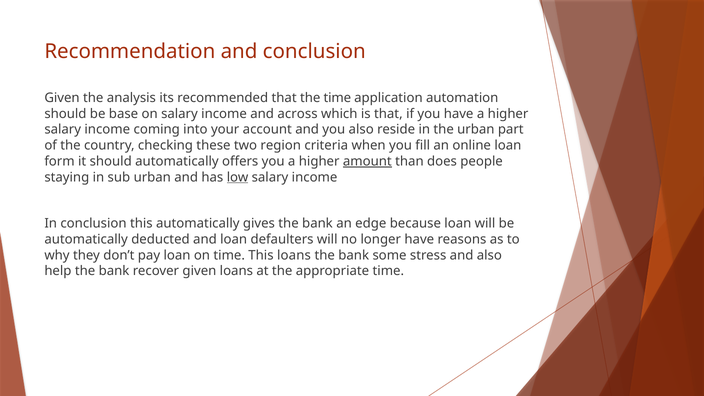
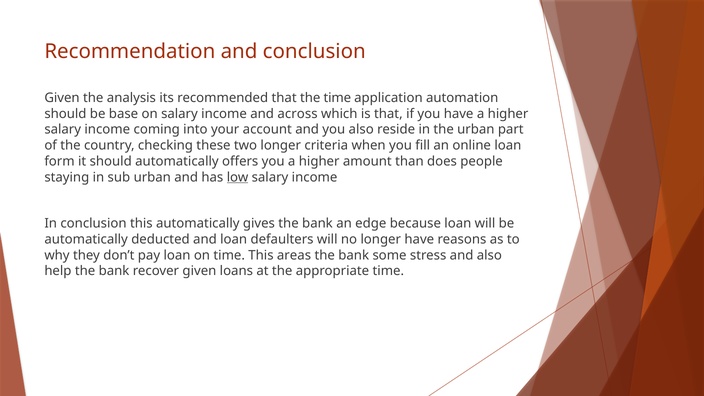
two region: region -> longer (281, 145)
amount underline: present -> none (367, 161)
This loans: loans -> areas (294, 255)
